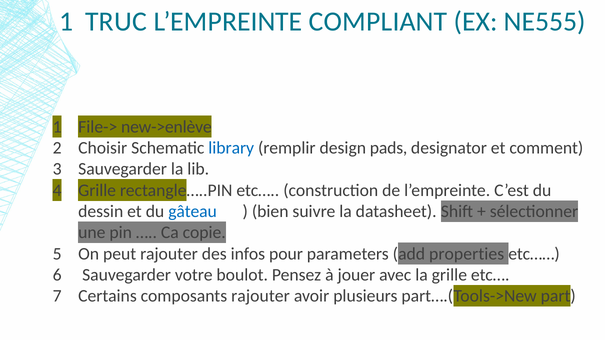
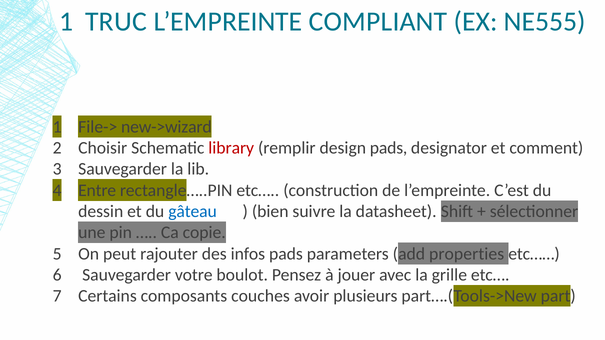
new->enlève: new->enlève -> new->wizard (166, 127)
library colour: blue -> red (231, 148)
Grille: Grille -> Entre (97, 190)
infos pour: pour -> pads (286, 254)
composants rajouter: rajouter -> couches (261, 296)
